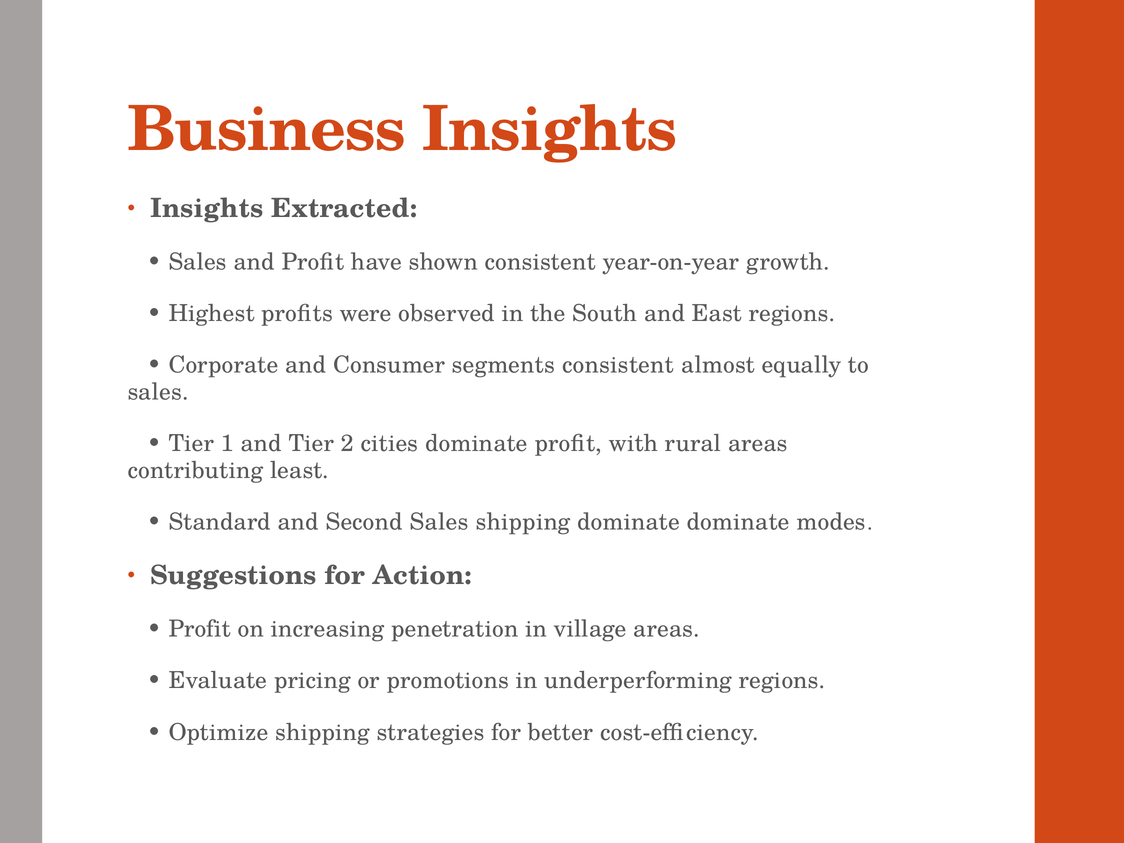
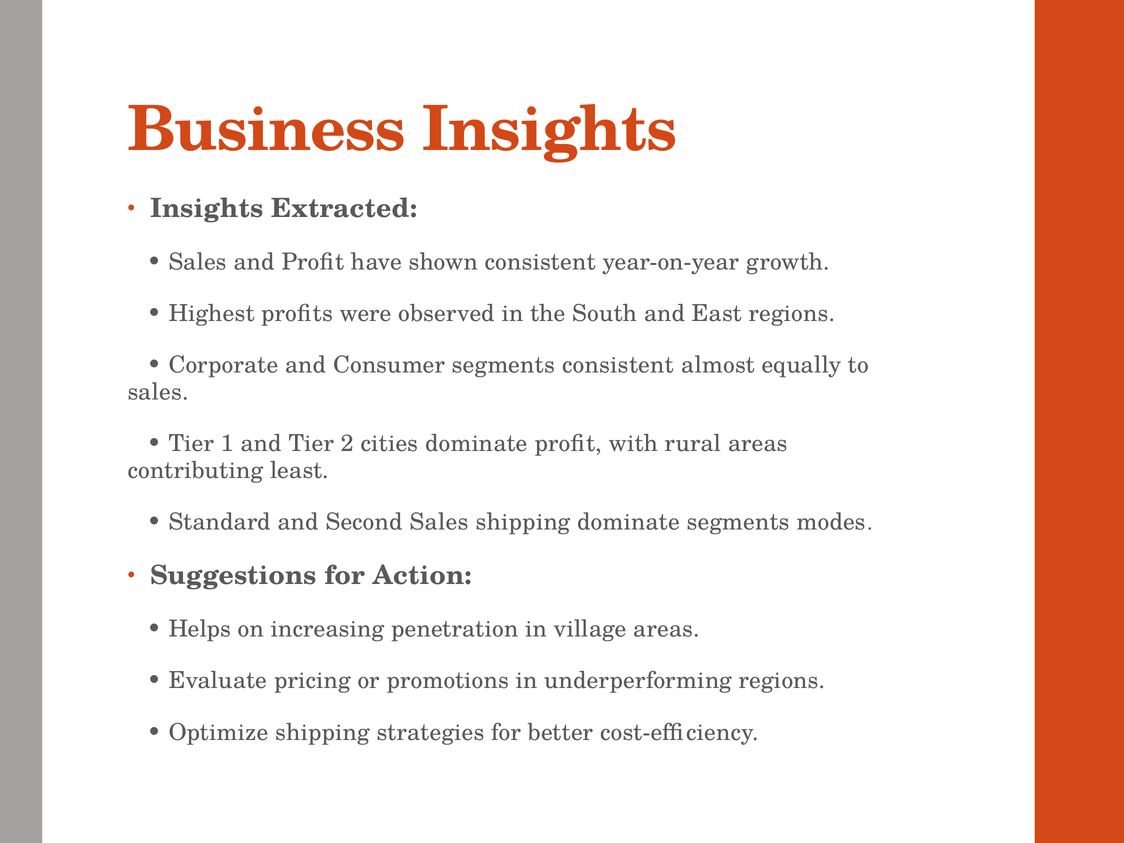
dominate dominate: dominate -> segments (738, 522)
Profit: Profit -> Helps (200, 629)
